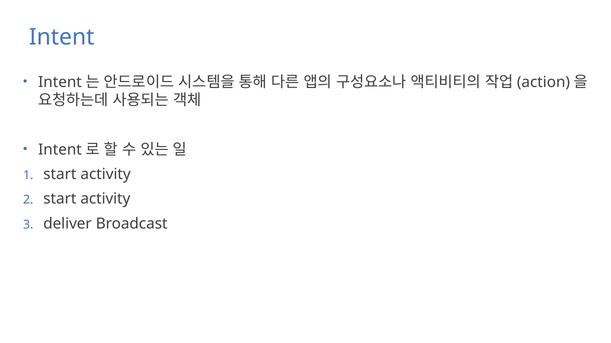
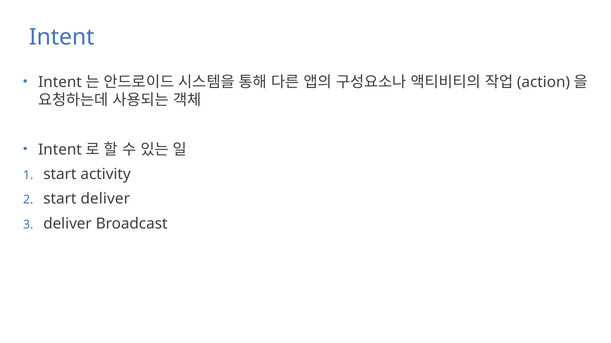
activity: activity -> deliver (105, 199)
